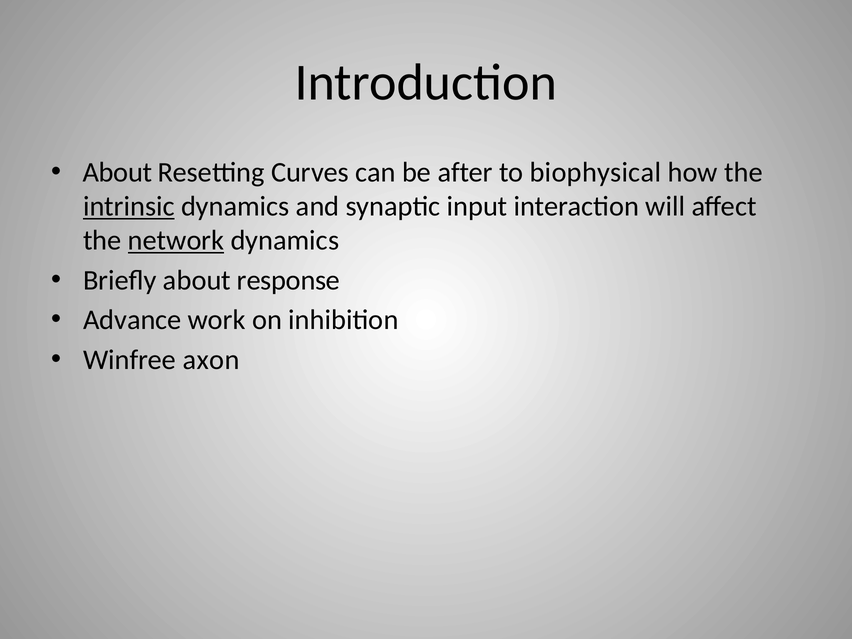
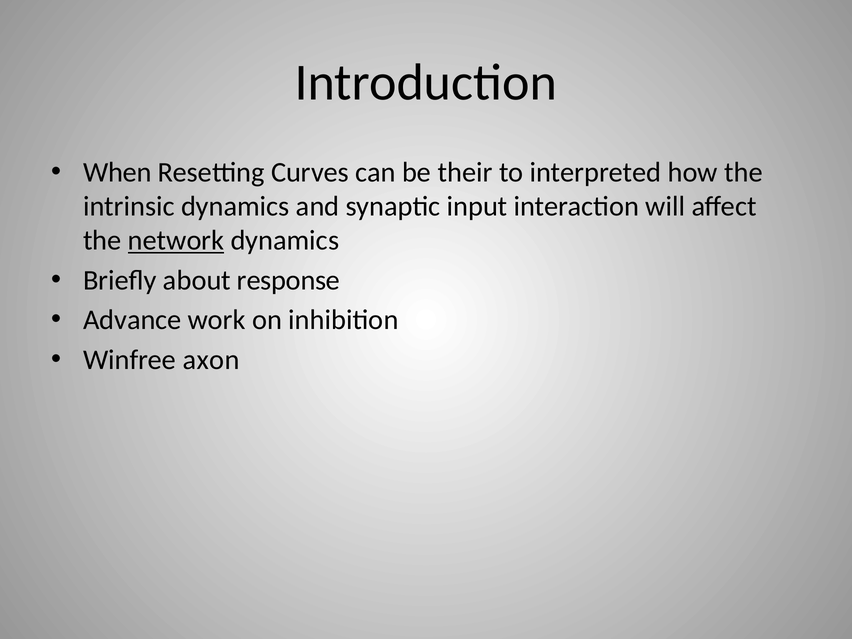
About: About -> When (117, 172)
after: after -> their (465, 172)
biophysical: biophysical -> interpreted (596, 172)
intrinsic underline: present -> none (129, 206)
